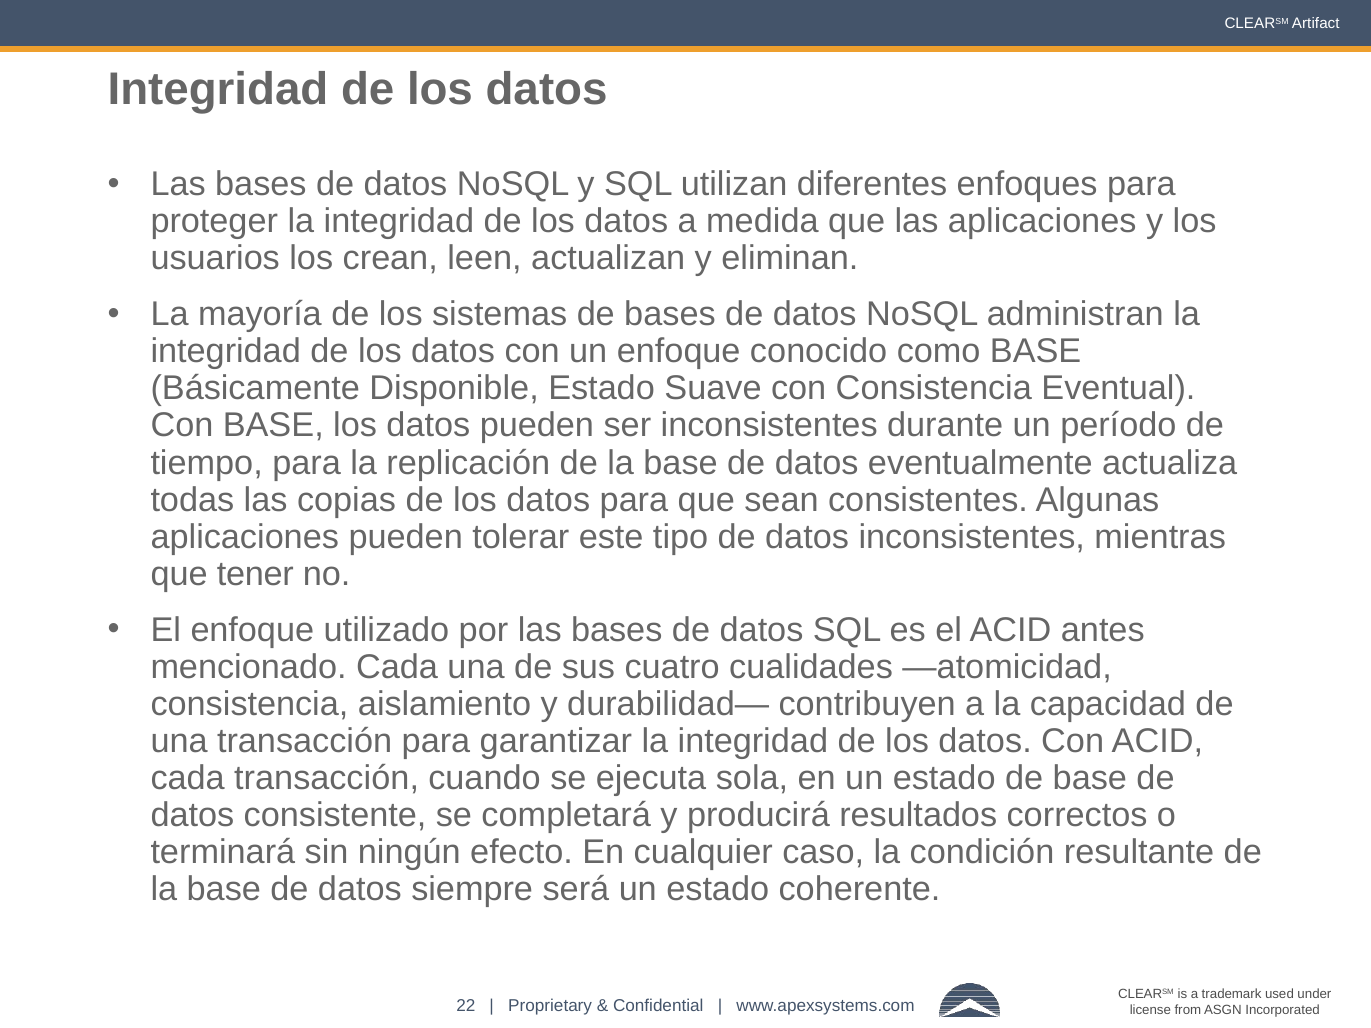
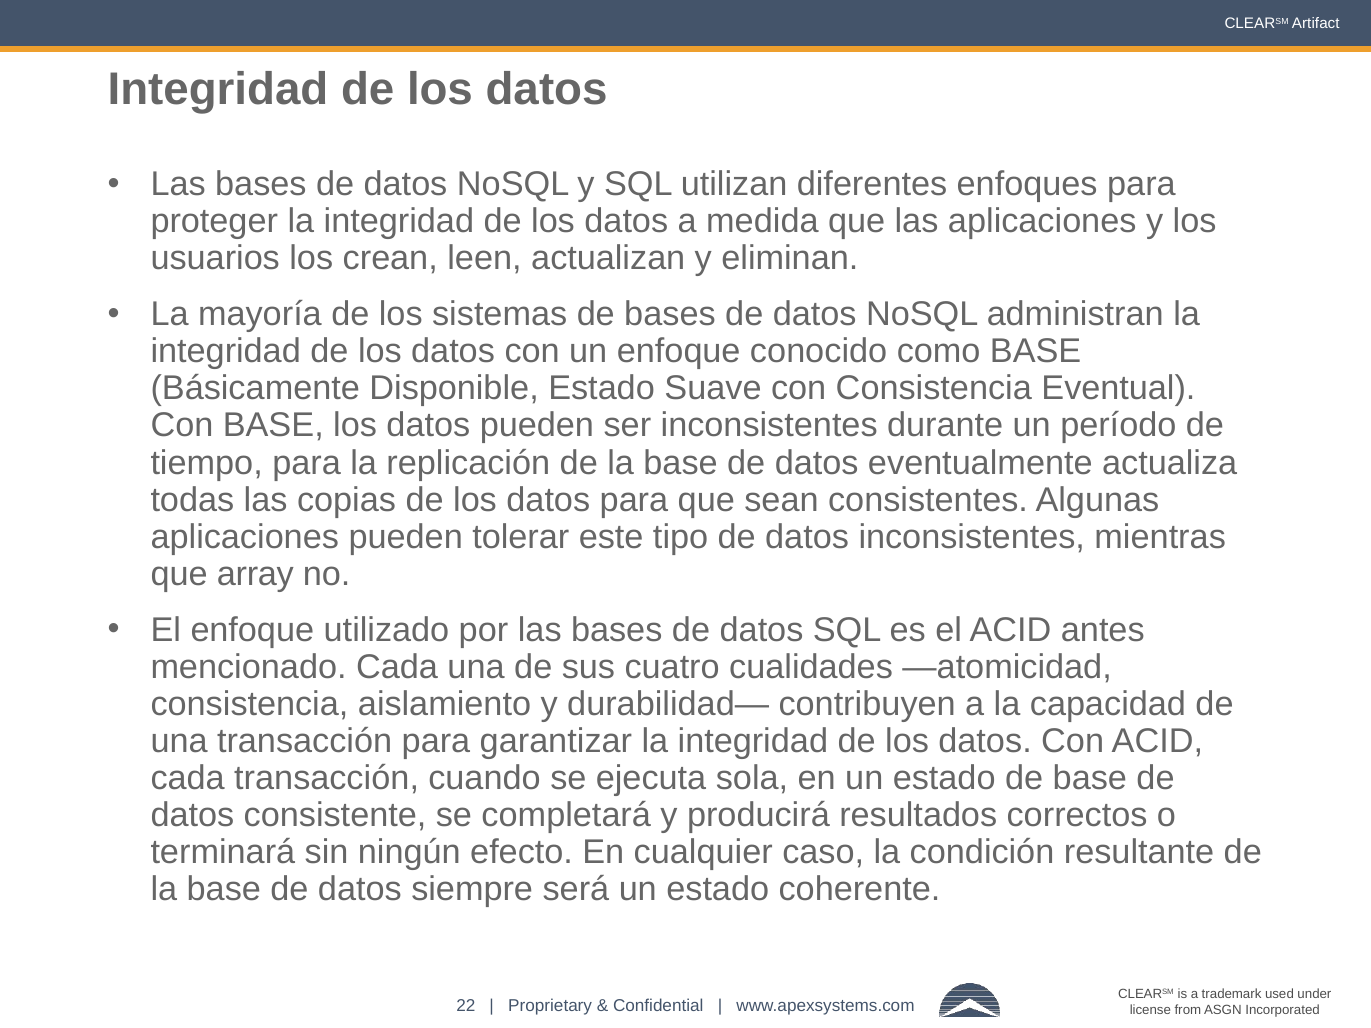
tener: tener -> array (255, 574)
